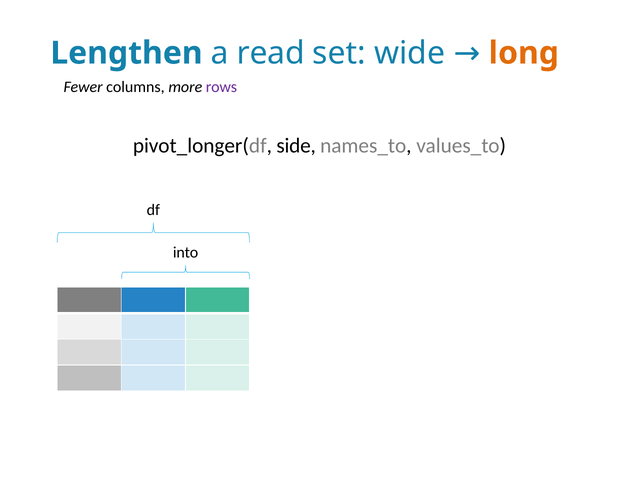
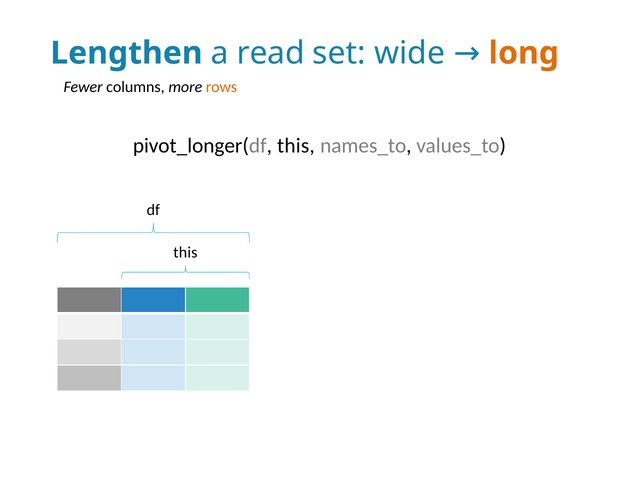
rows colour: purple -> orange (221, 87)
pivot_longer(df side: side -> this (296, 146)
into: into -> this (185, 252)
